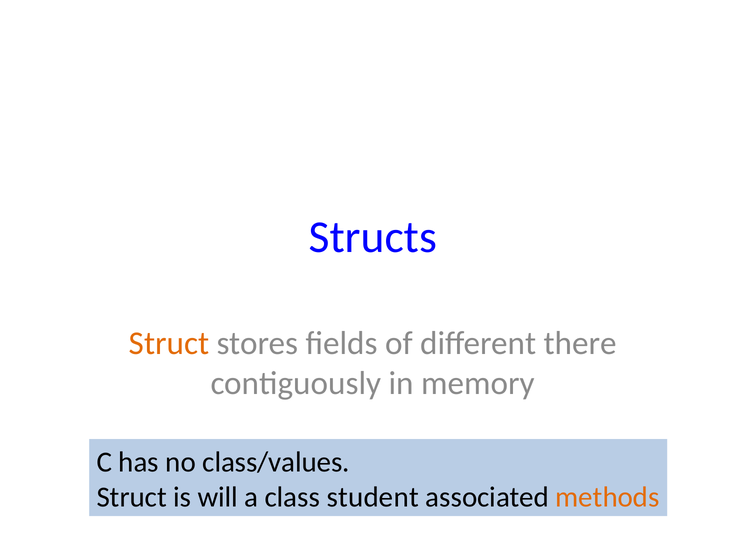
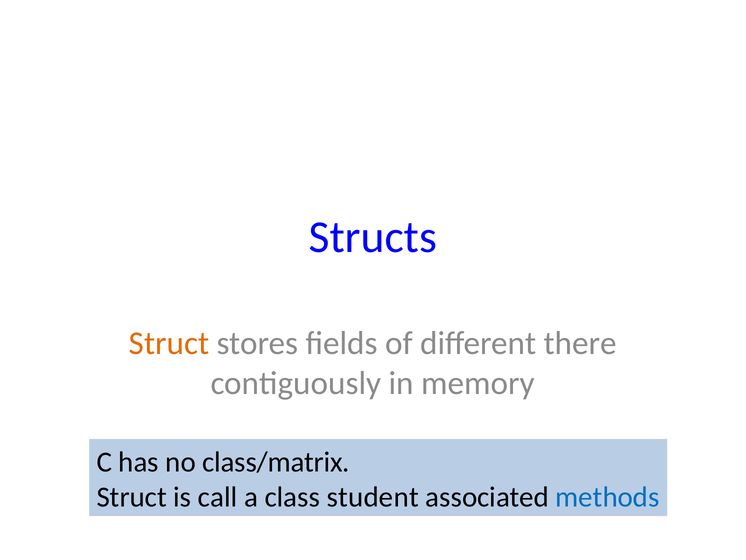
class/values: class/values -> class/matrix (276, 462)
will: will -> call (218, 497)
methods colour: orange -> blue (607, 497)
